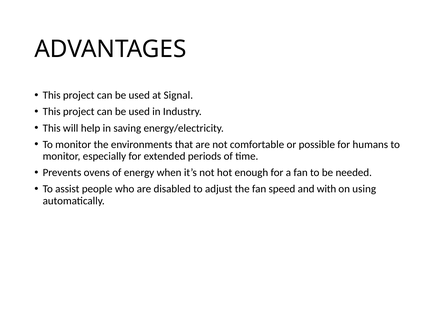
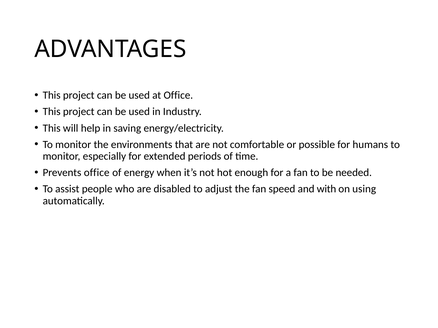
at Signal: Signal -> Office (178, 95)
Prevents ovens: ovens -> office (97, 173)
